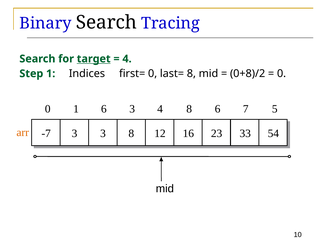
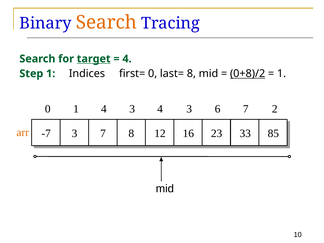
Search colour: black -> orange (106, 22)
0+8)/2 underline: none -> present (248, 74)
0: 0 -> 1 (282, 74)
1 6: 6 -> 4 (104, 109)
3 4 8: 8 -> 3 (189, 109)
5: 5 -> 2 (275, 109)
3 3: 3 -> 7 (103, 133)
54: 54 -> 85 (273, 133)
